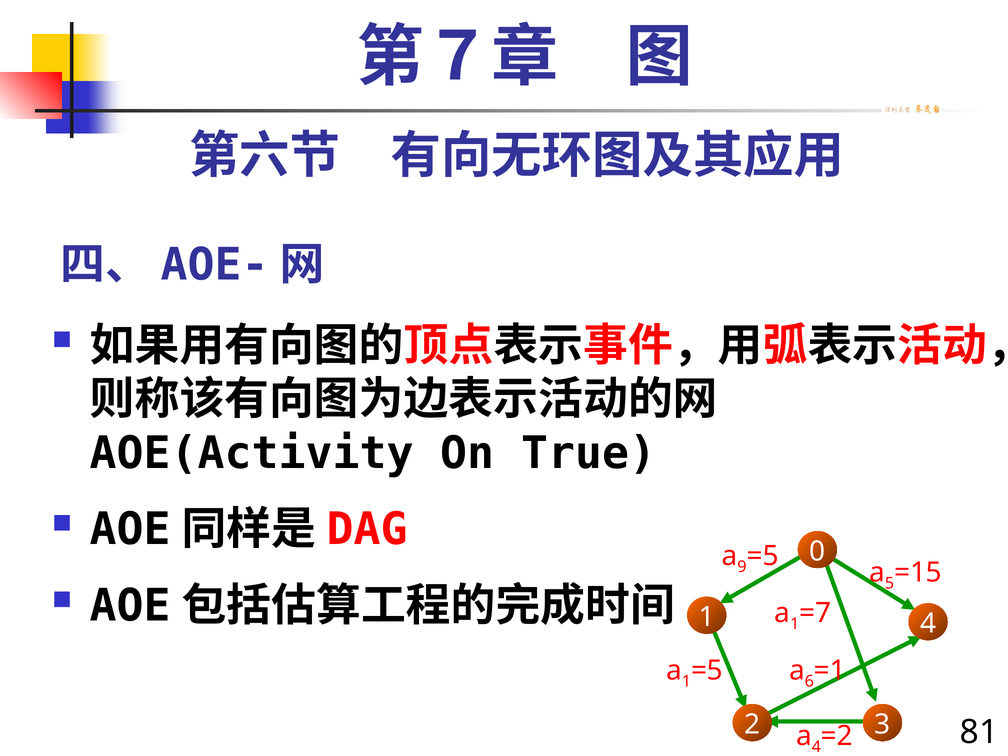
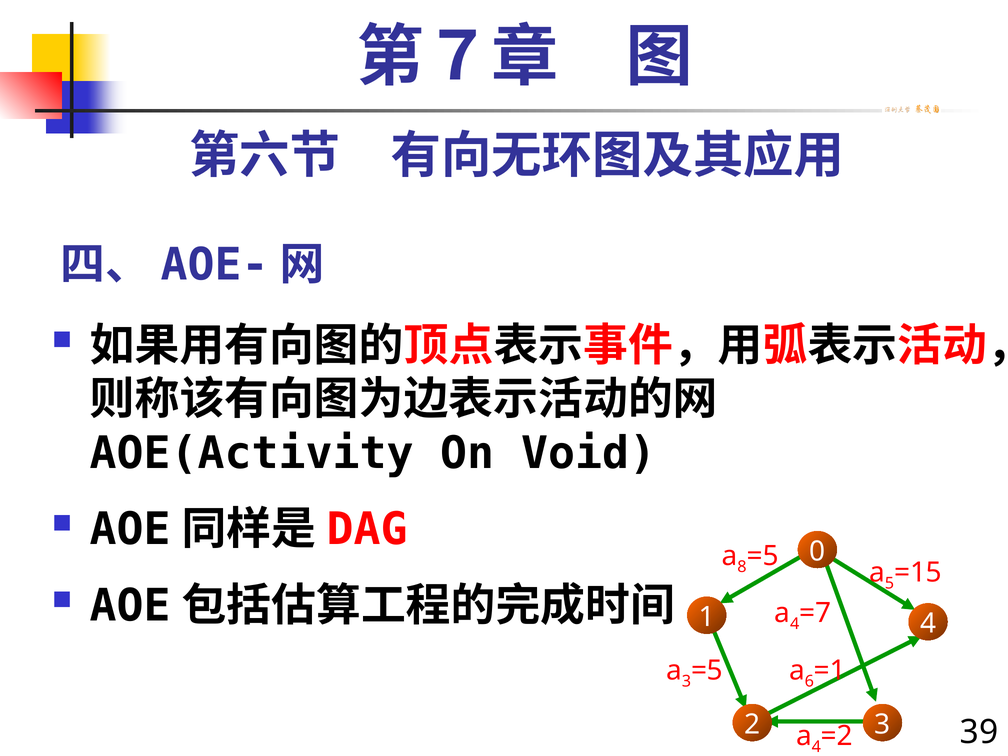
True: True -> Void (589, 453)
9: 9 -> 8 (742, 567)
1: 1 -> 4 (795, 624)
1: 1 -> 3 (686, 681)
81: 81 -> 39 (979, 732)
